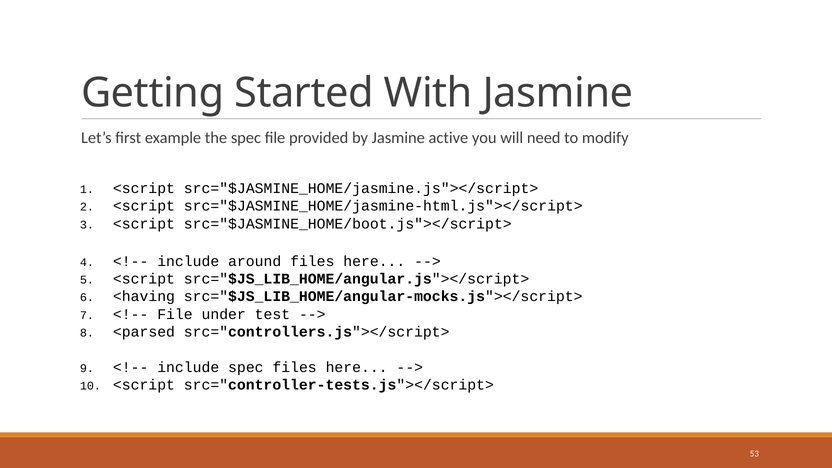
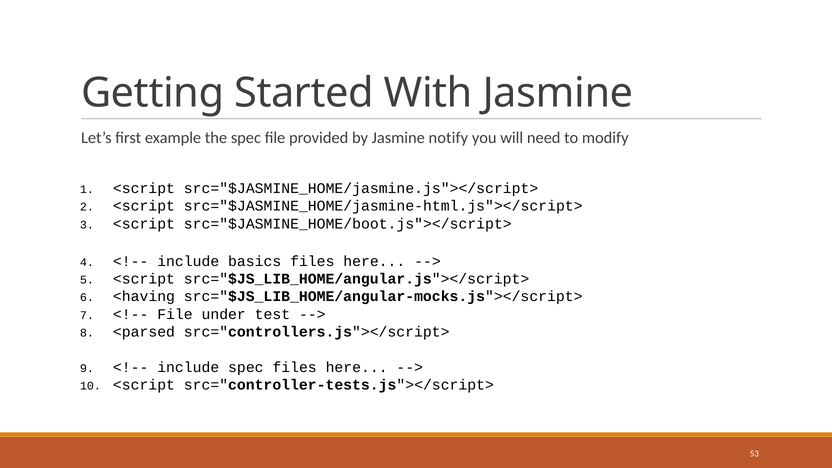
active: active -> notify (448, 138)
around: around -> basics (255, 261)
